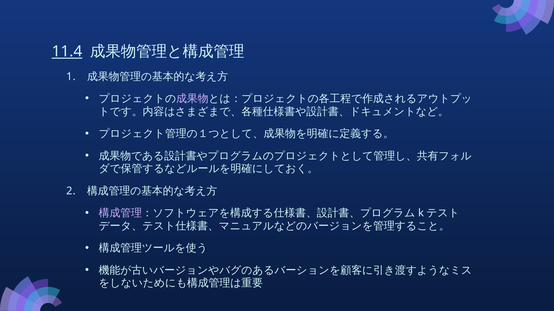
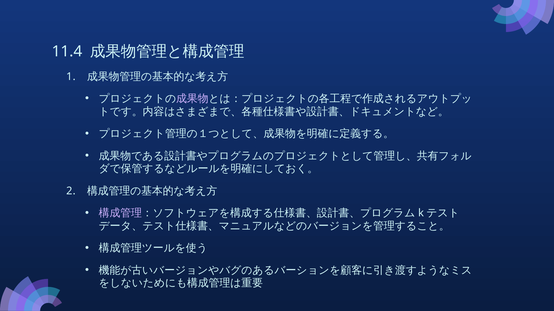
11.4 underline: present -> none (67, 52)
